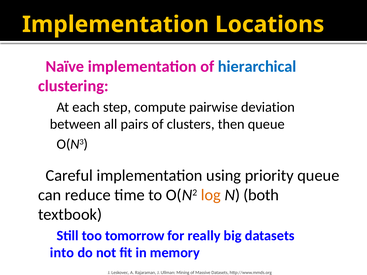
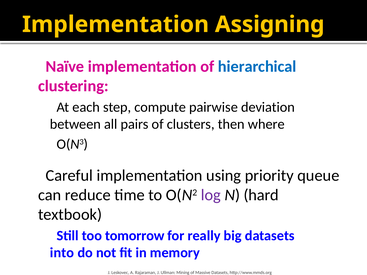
Locations: Locations -> Assigning (270, 24)
then queue: queue -> where (266, 124)
log colour: orange -> purple (211, 195)
both: both -> hard (261, 195)
